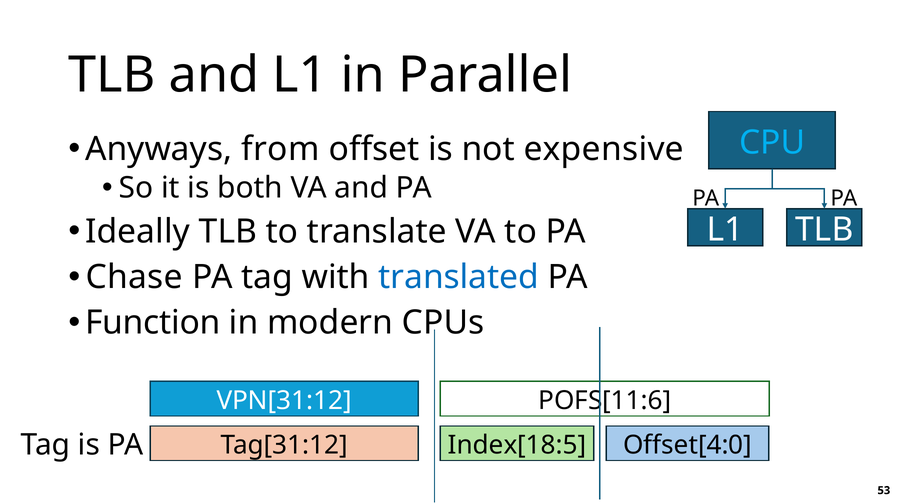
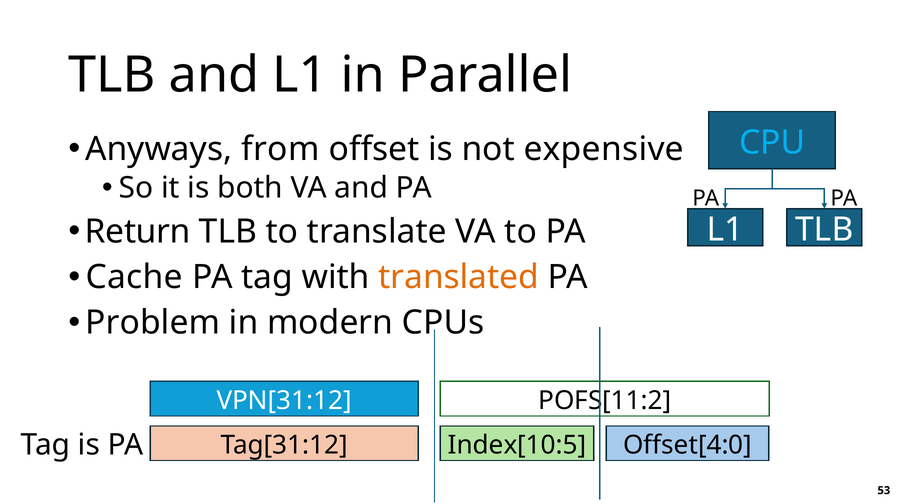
Ideally: Ideally -> Return (138, 232)
Chase: Chase -> Cache (134, 278)
translated colour: blue -> orange (459, 278)
Function: Function -> Problem (153, 323)
POFS[11:6: POFS[11:6 -> POFS[11:2 (605, 401)
Index[18:5: Index[18:5 -> Index[10:5 (517, 446)
